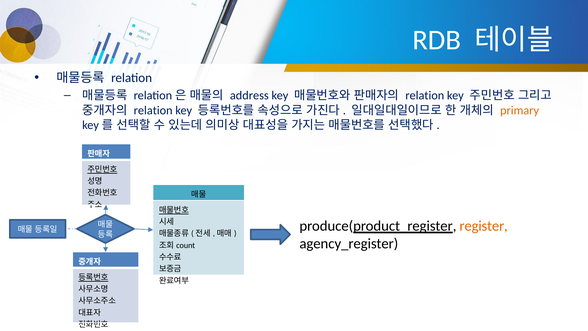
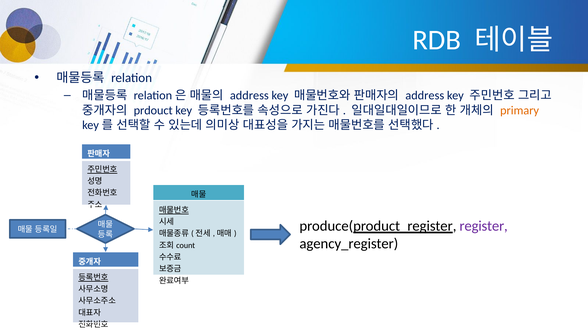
relation: relation -> address (425, 96)
relation: relation -> prdouct (153, 110)
register colour: orange -> purple (484, 226)
